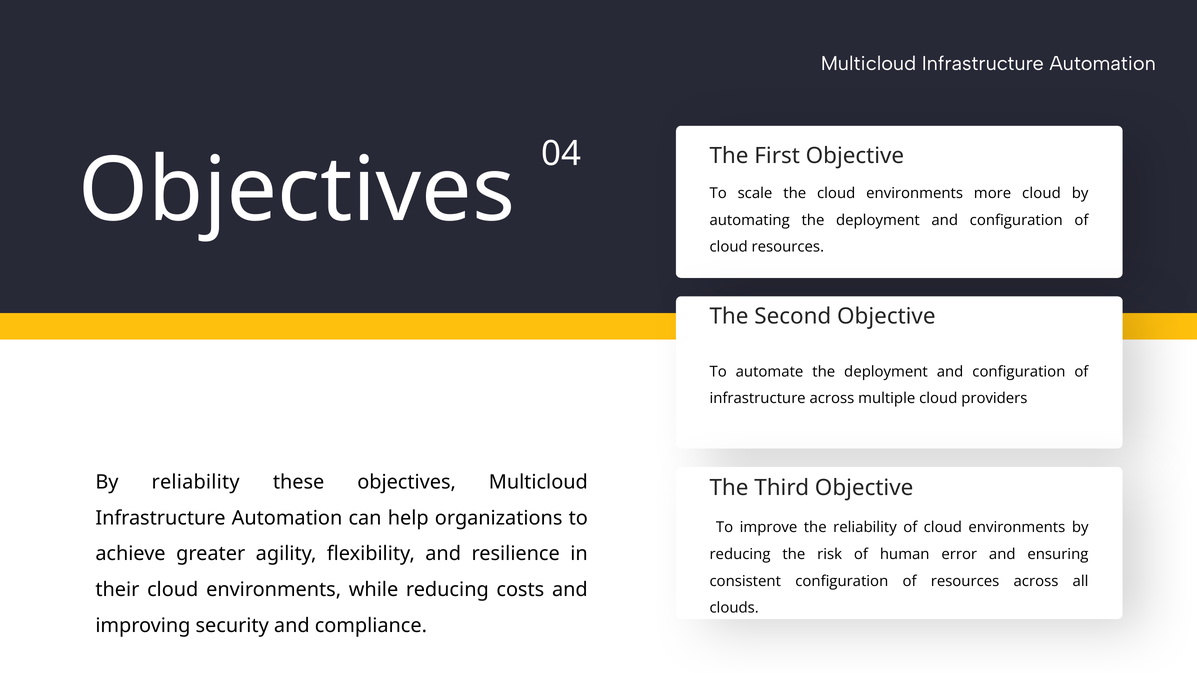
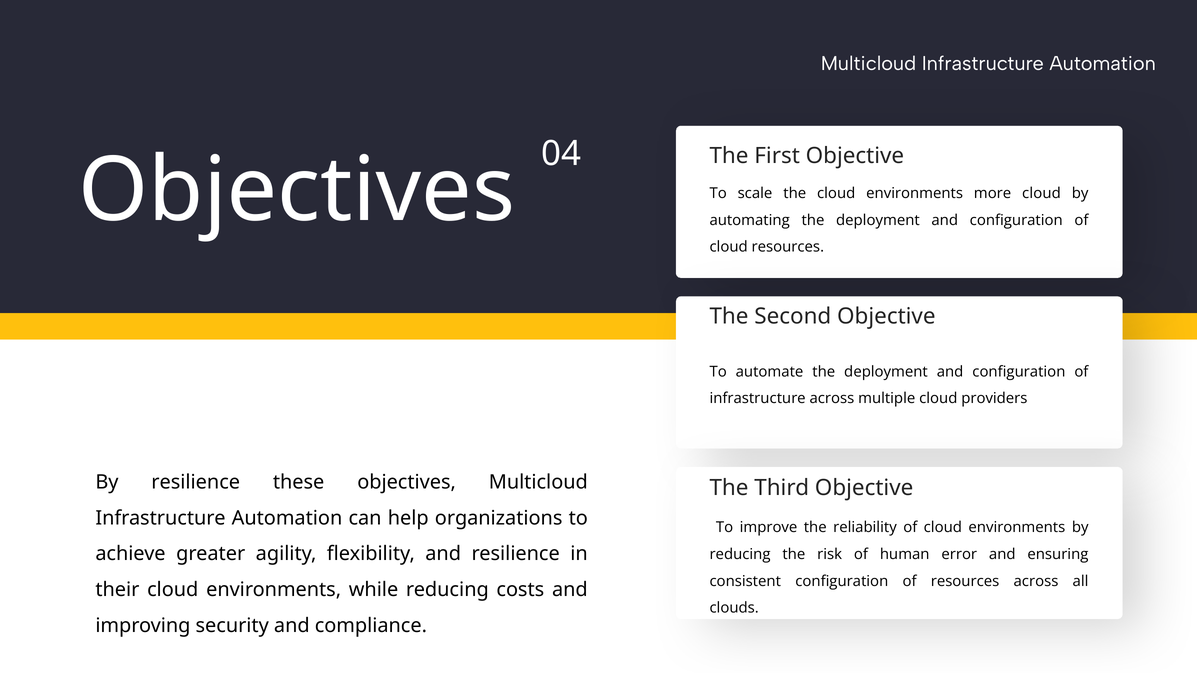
By reliability: reliability -> resilience (196, 482)
